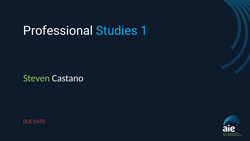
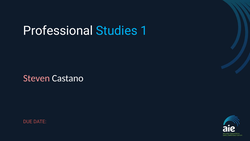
Steven colour: light green -> pink (36, 78)
